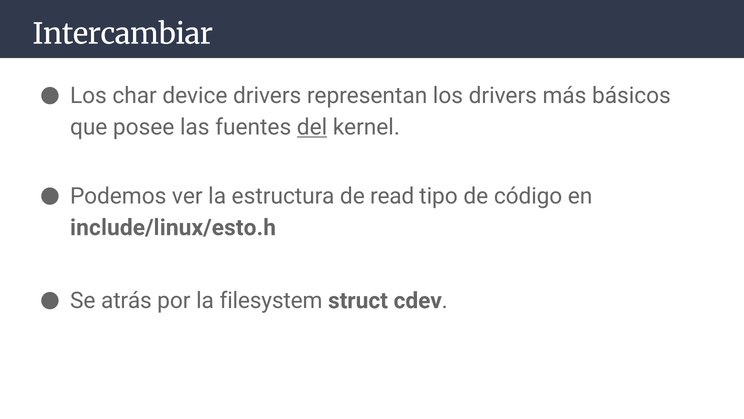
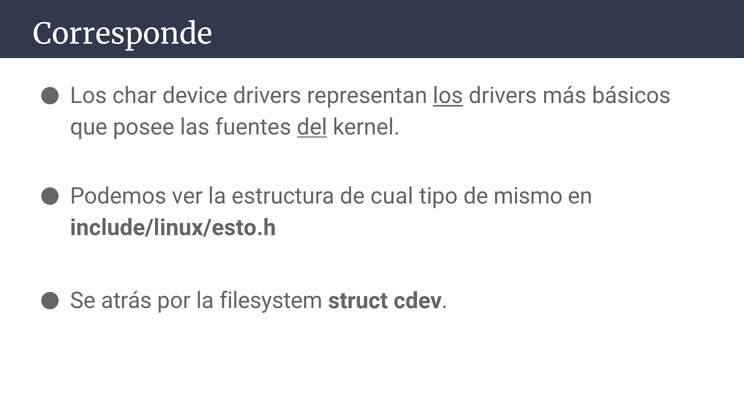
Intercambiar: Intercambiar -> Corresponde (122, 34)
los underline: none -> present (448, 96)
read: read -> cual (392, 196)
código: código -> mismo (528, 196)
